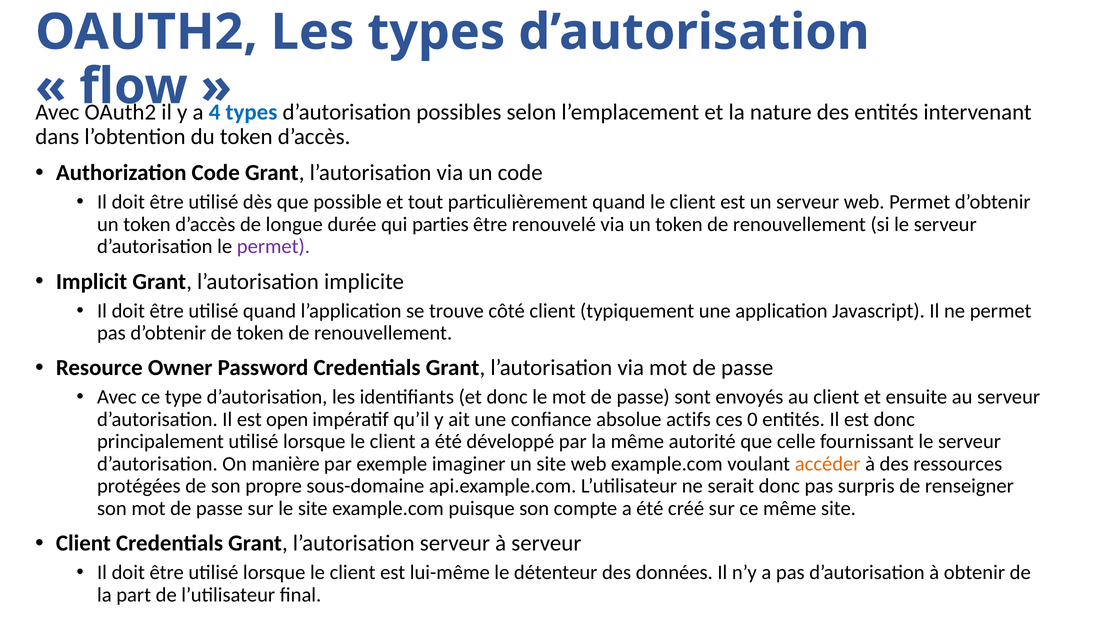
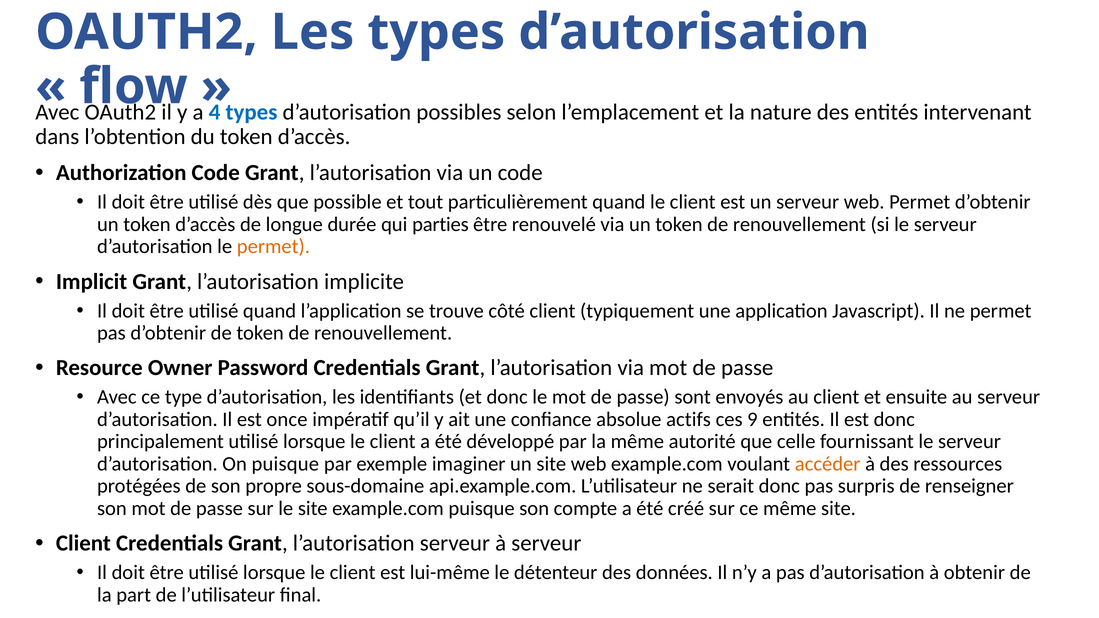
permet colour: purple -> orange (273, 247)
open: open -> once (287, 420)
0: 0 -> 9 (752, 420)
On manière: manière -> puisque (285, 464)
